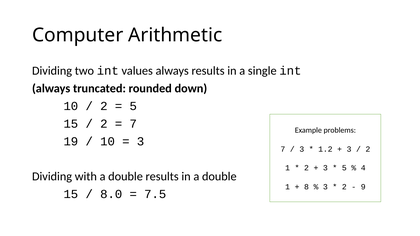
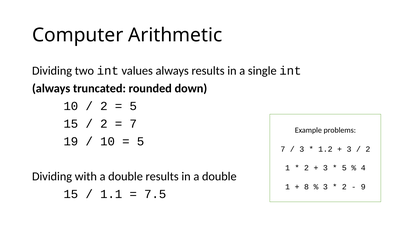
3: 3 -> 5 (141, 141)
8.0: 8.0 -> 1.1 (111, 194)
